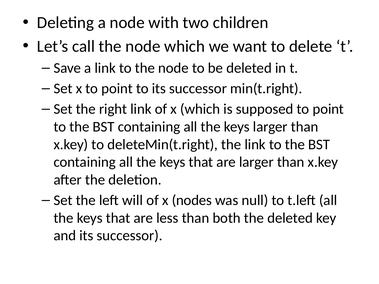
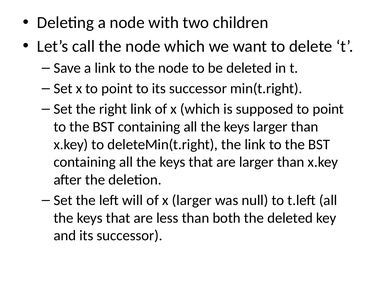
x nodes: nodes -> larger (192, 200)
